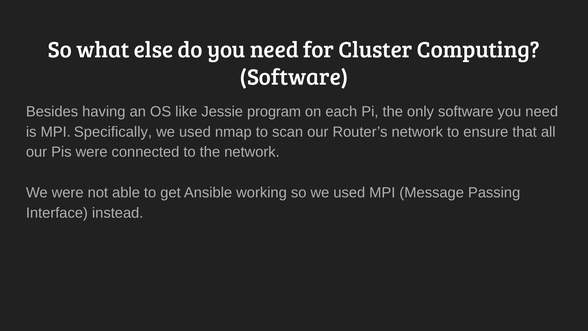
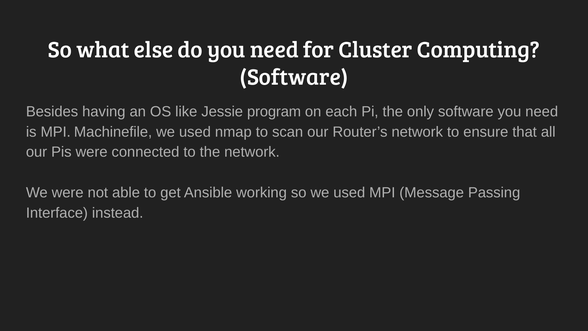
Specifically: Specifically -> Machinefile (113, 132)
